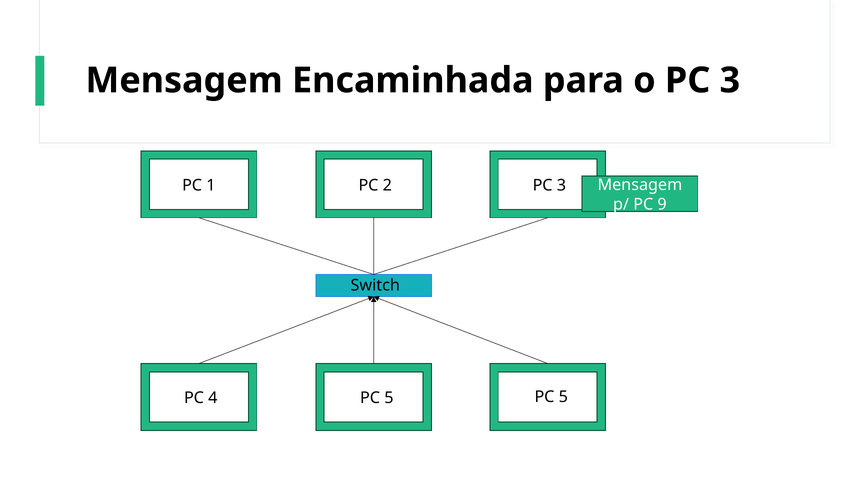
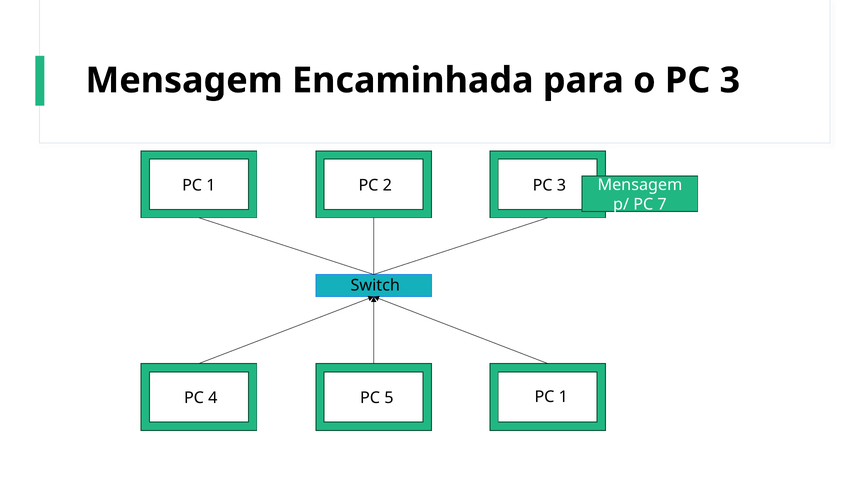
9: 9 -> 7 (662, 204)
5 PC 5: 5 -> 1 (563, 397)
